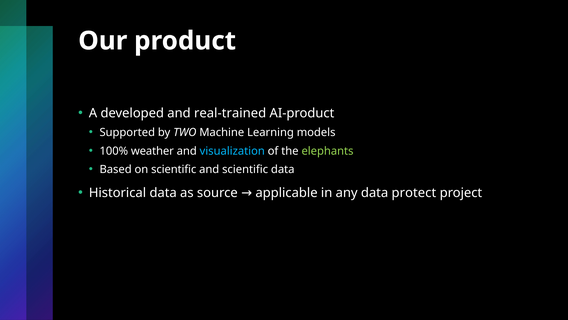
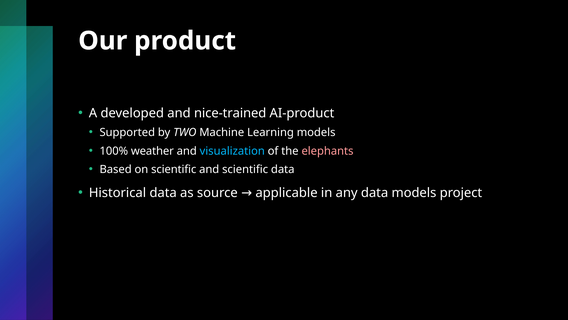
real-trained: real-trained -> nice-trained (230, 113)
elephants colour: light green -> pink (327, 151)
data protect: protect -> models (414, 192)
